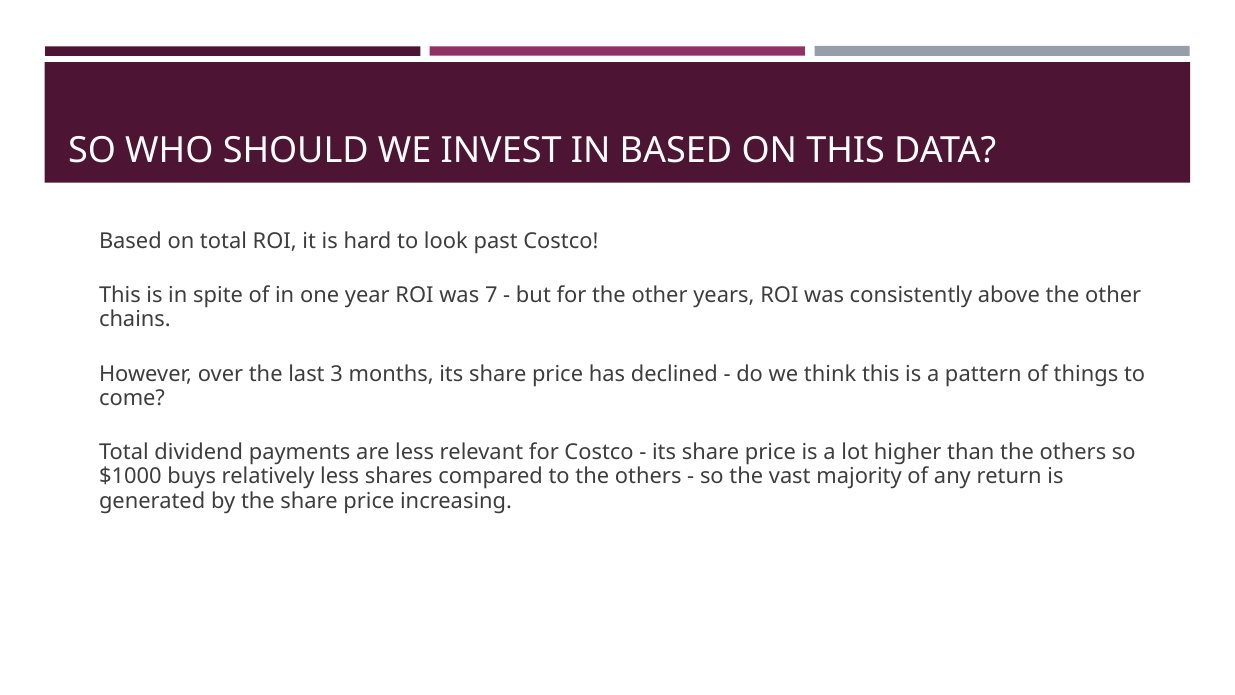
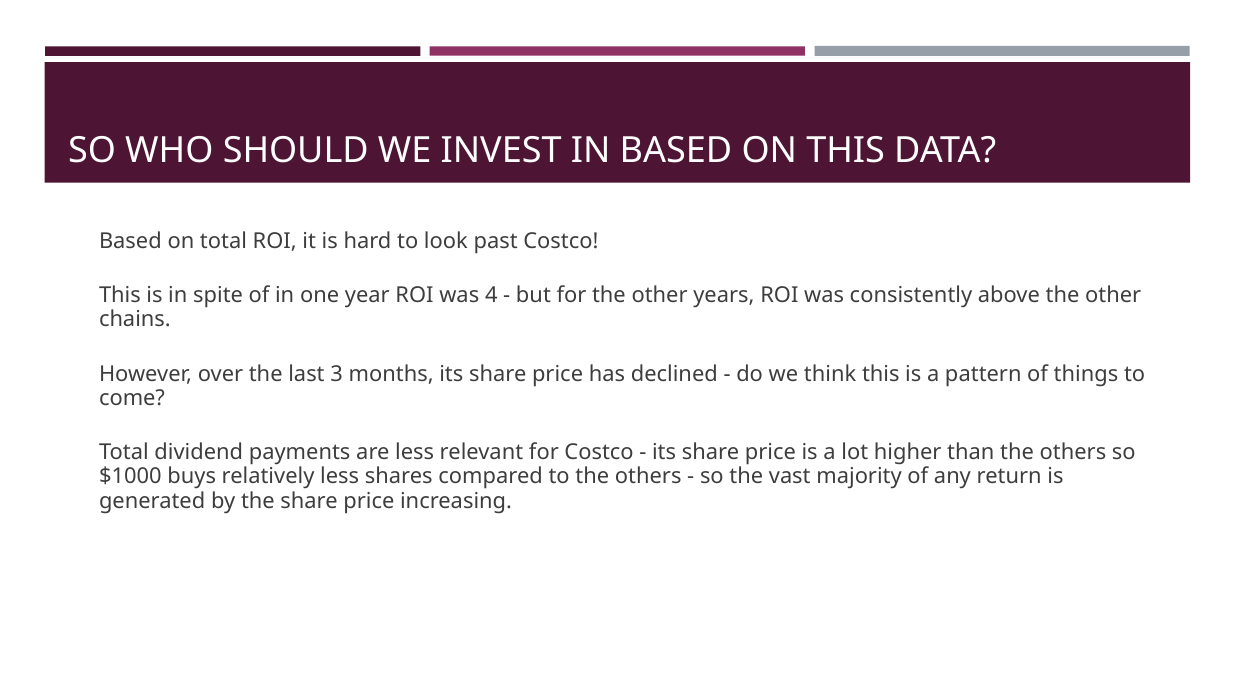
7: 7 -> 4 (491, 295)
